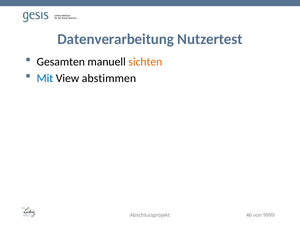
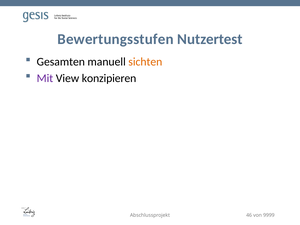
Datenverarbeitung: Datenverarbeitung -> Bewertungsstufen (116, 39)
Mit colour: blue -> purple (45, 78)
abstimmen: abstimmen -> konzipieren (109, 78)
